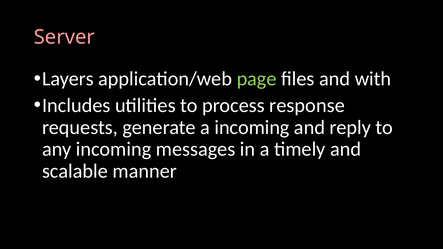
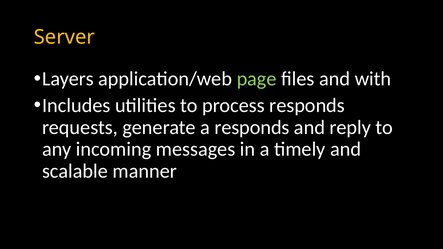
Server colour: pink -> yellow (64, 37)
process response: response -> responds (307, 105)
a incoming: incoming -> responds (252, 127)
